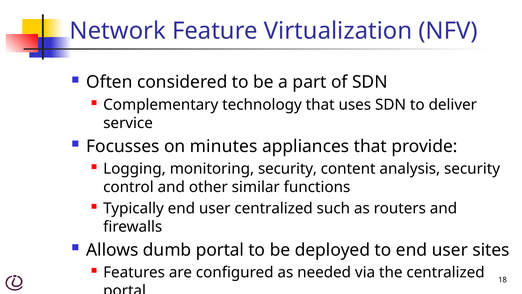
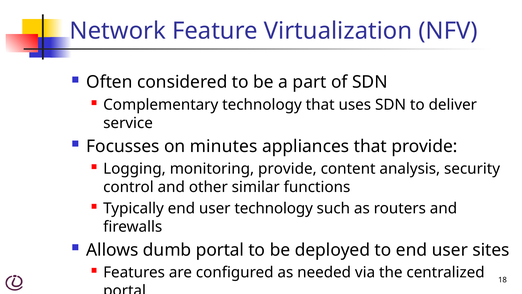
monitoring security: security -> provide (287, 169)
user centralized: centralized -> technology (274, 208)
